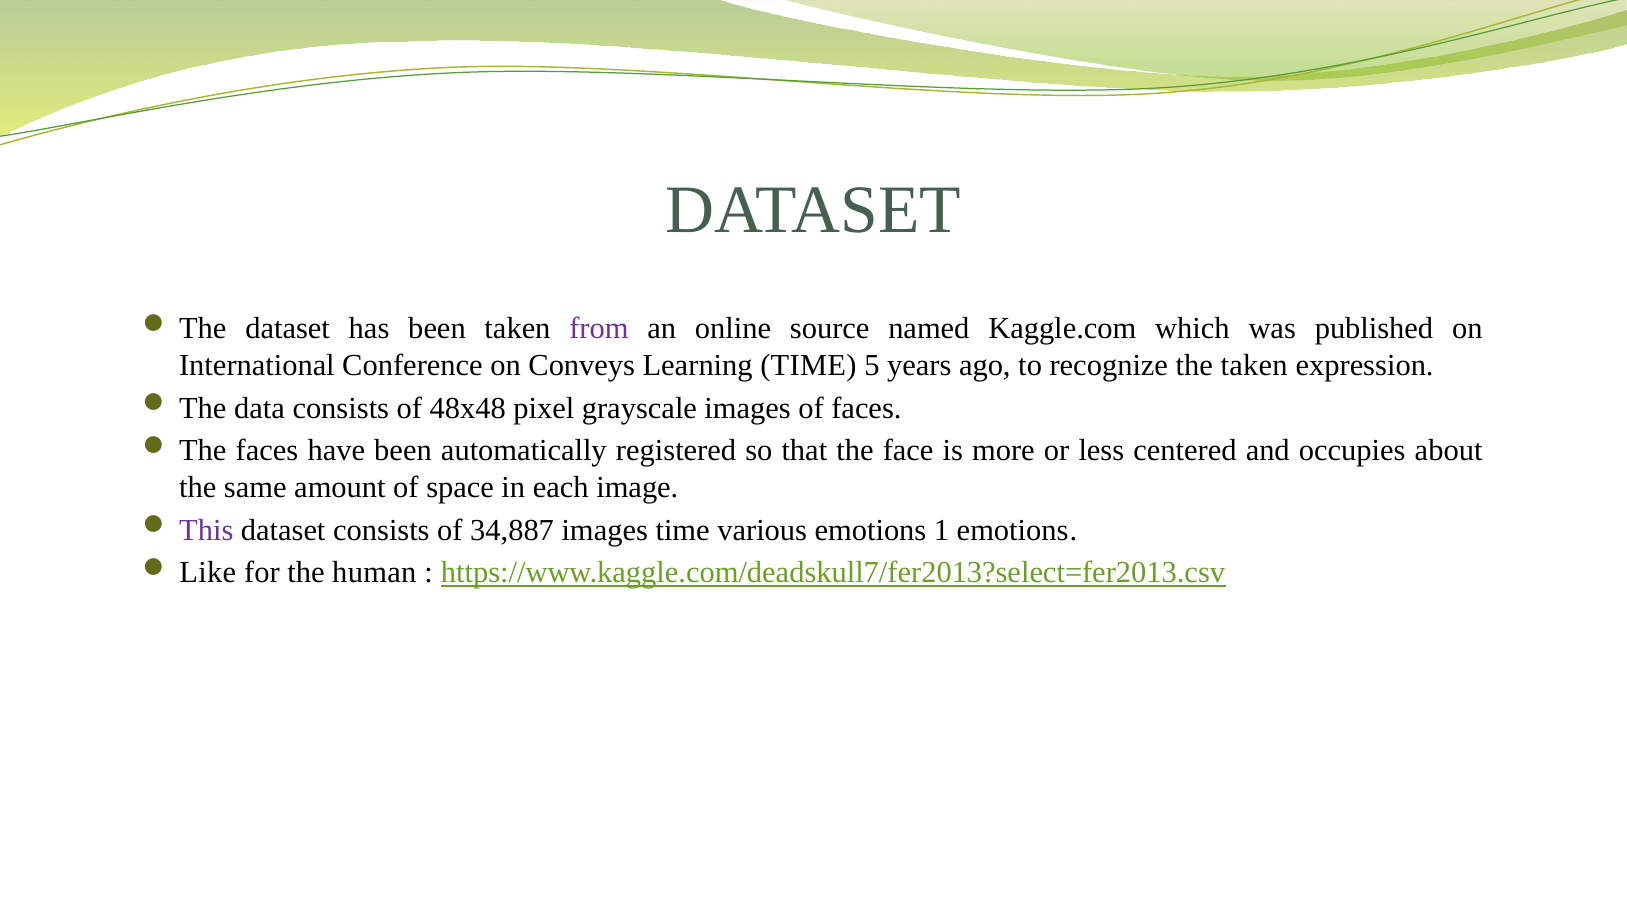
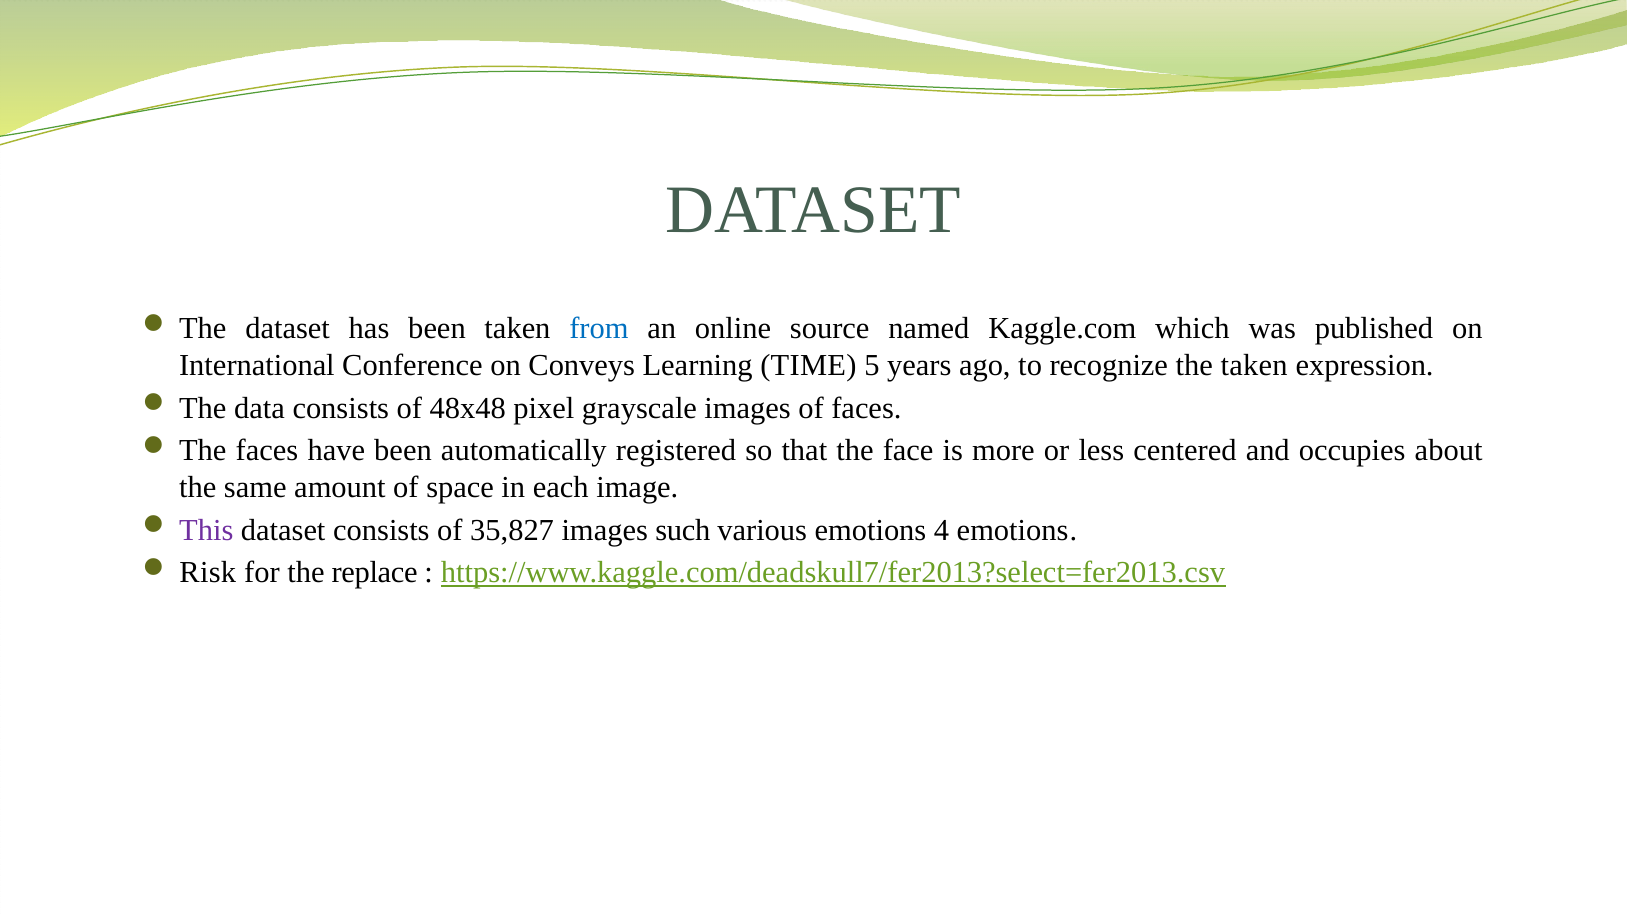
from colour: purple -> blue (599, 329)
34,887: 34,887 -> 35,827 (512, 530)
images time: time -> such (683, 530)
1: 1 -> 4 (942, 530)
Like: Like -> Risk (208, 573)
human: human -> replace (375, 573)
